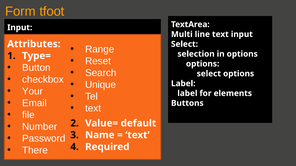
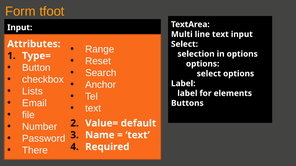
Unique: Unique -> Anchor (101, 85)
Your: Your -> Lists (32, 91)
